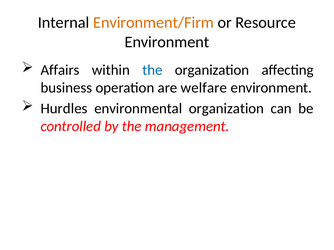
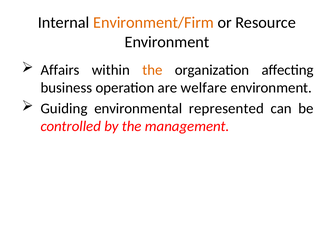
the colour: blue -> orange (152, 70)
Hurdles: Hurdles -> Guiding (64, 109)
environmental organization: organization -> represented (226, 109)
